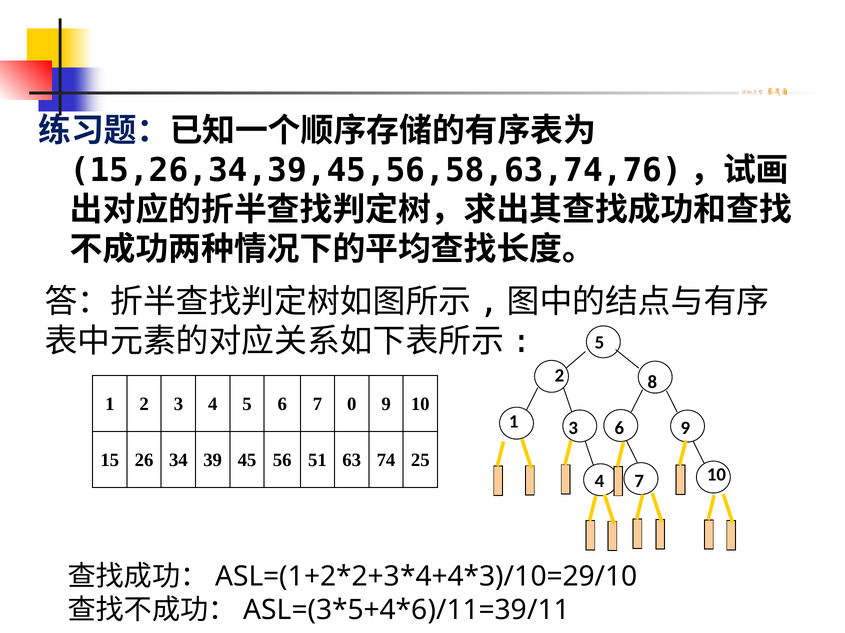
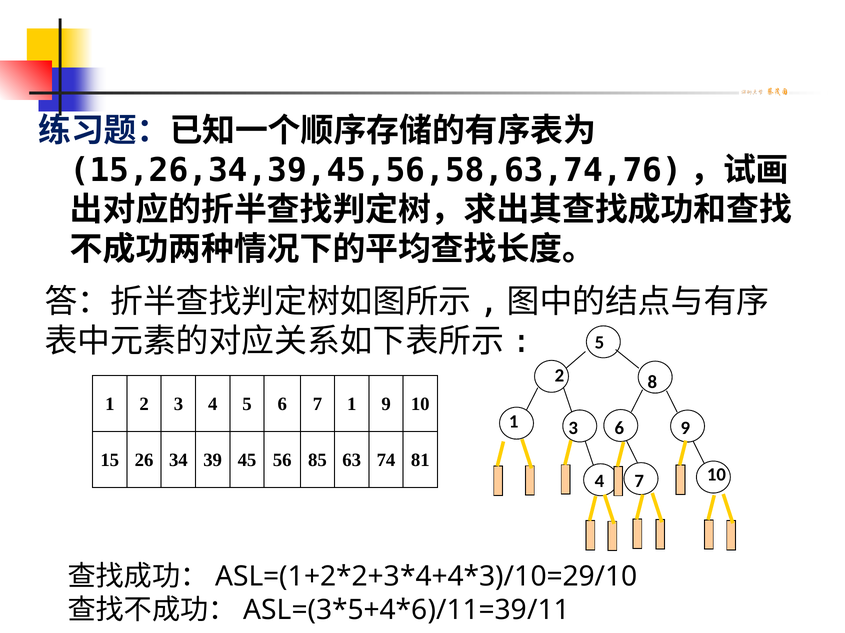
7 0: 0 -> 1 (352, 404)
51: 51 -> 85 (317, 460)
25: 25 -> 81 (420, 460)
